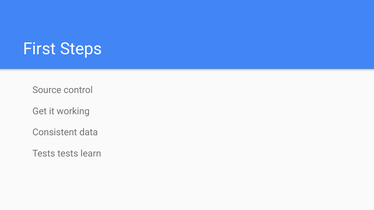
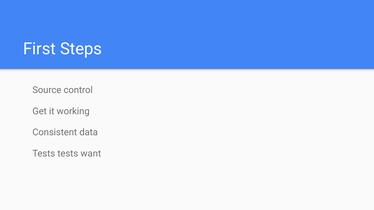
learn: learn -> want (91, 154)
